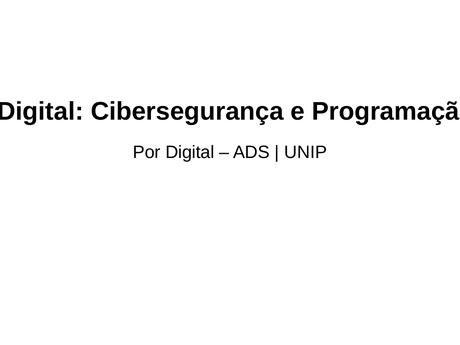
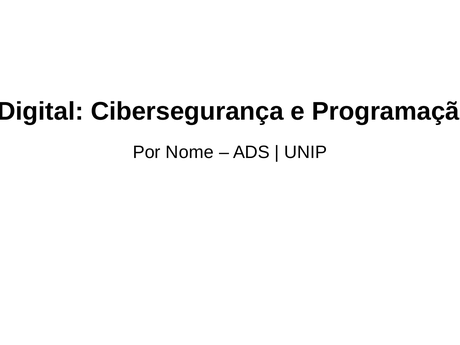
Por Digital: Digital -> Nome (190, 152)
